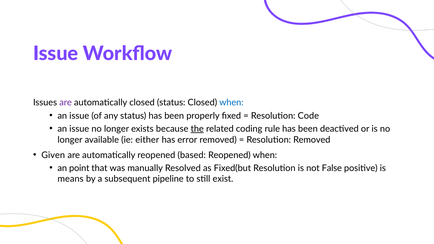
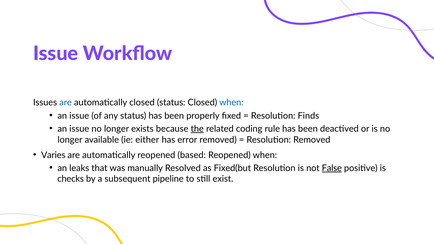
are colour: purple -> blue (66, 103)
Code: Code -> Finds (308, 116)
Given: Given -> Varies (53, 155)
point: point -> leaks (79, 168)
False underline: none -> present (332, 168)
means: means -> checks (71, 179)
